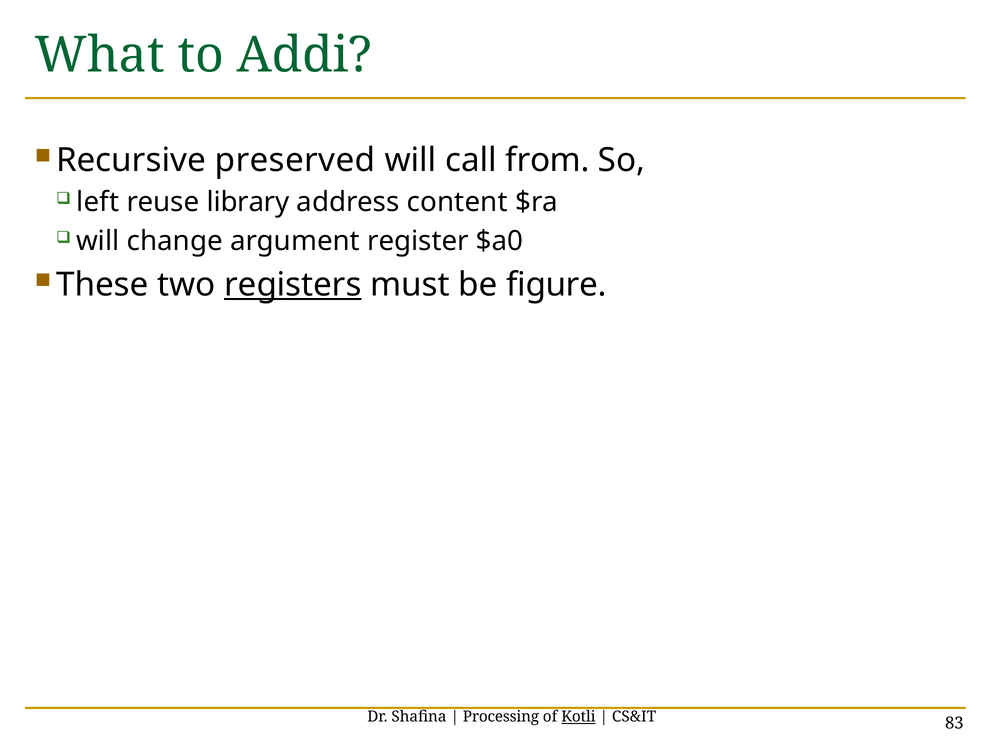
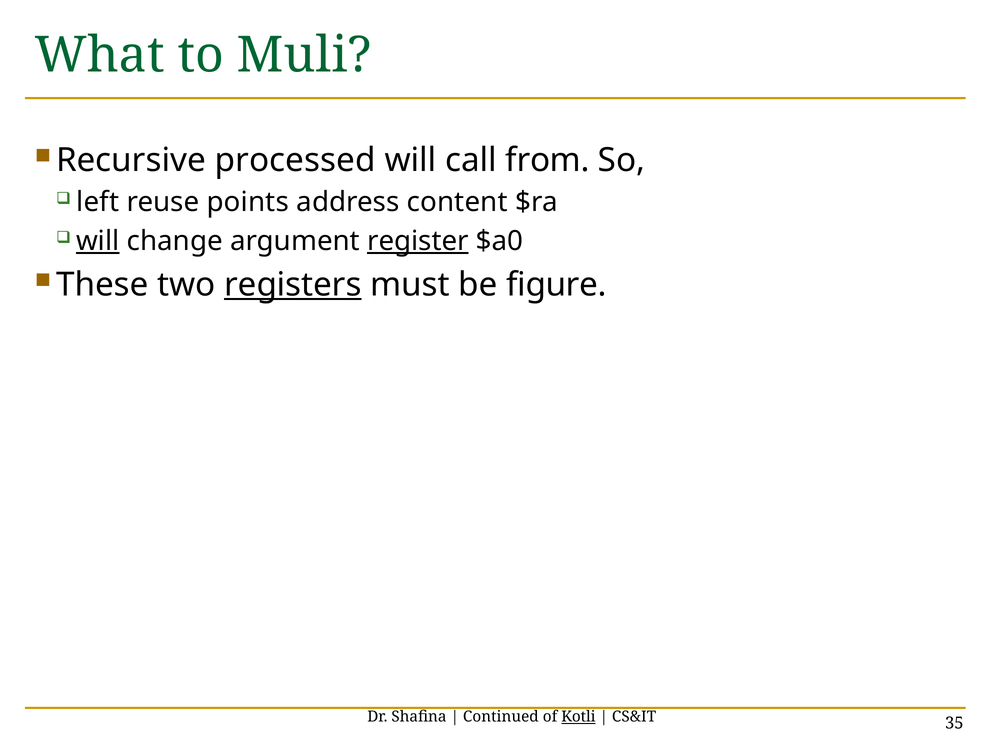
Addi: Addi -> Muli (304, 55)
preserved: preserved -> processed (295, 161)
library: library -> points (248, 202)
will underline: none -> present (98, 241)
register underline: none -> present (418, 241)
Processing: Processing -> Continued (501, 717)
83: 83 -> 35 (954, 724)
